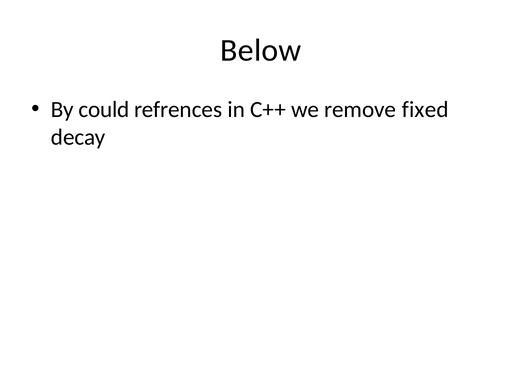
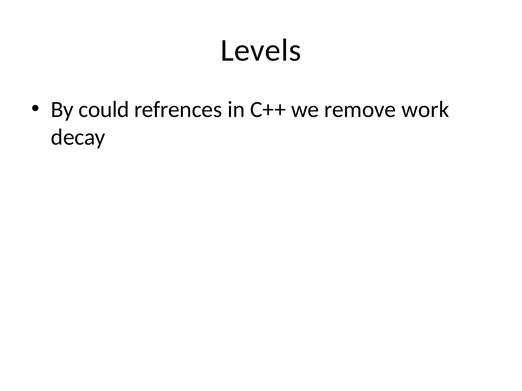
Below: Below -> Levels (261, 51)
fixed: fixed -> work (425, 110)
